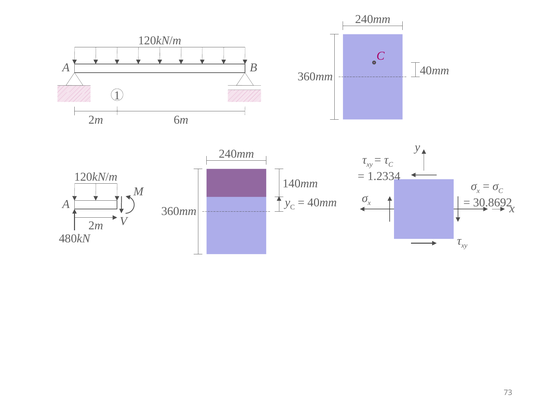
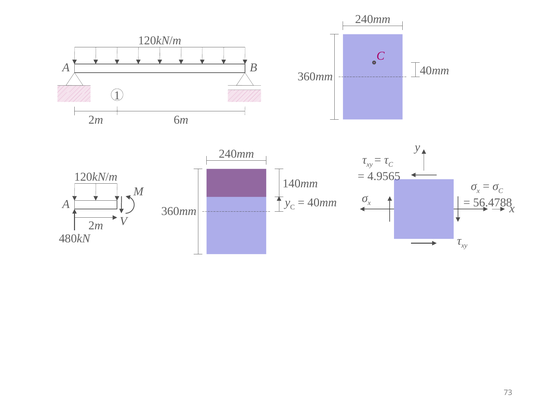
1.2334: 1.2334 -> 4.9565 (384, 176)
30.8692: 30.8692 -> 56.4788 (493, 202)
